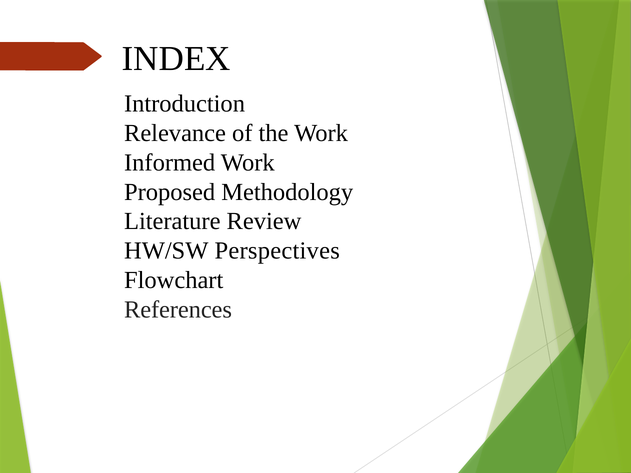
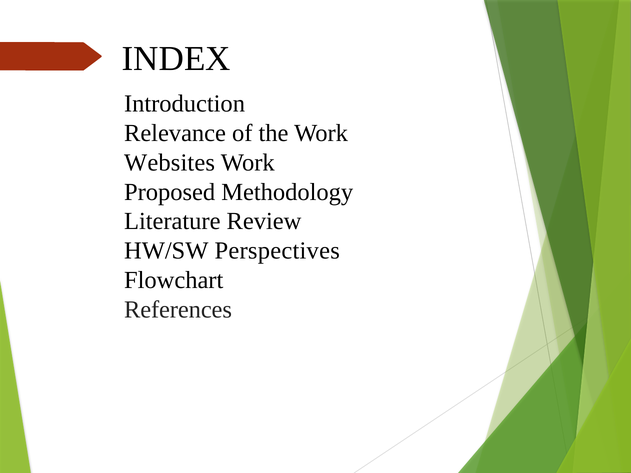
Informed: Informed -> Websites (170, 163)
